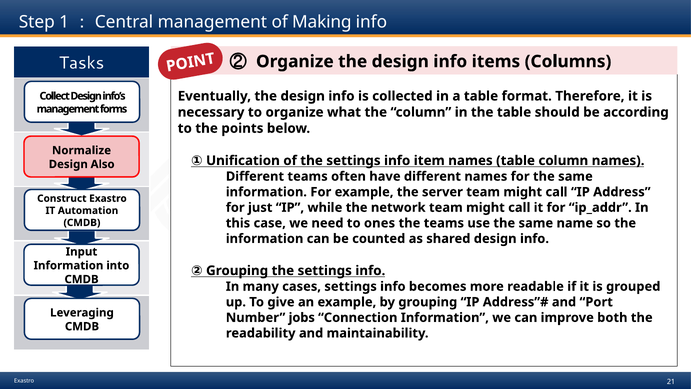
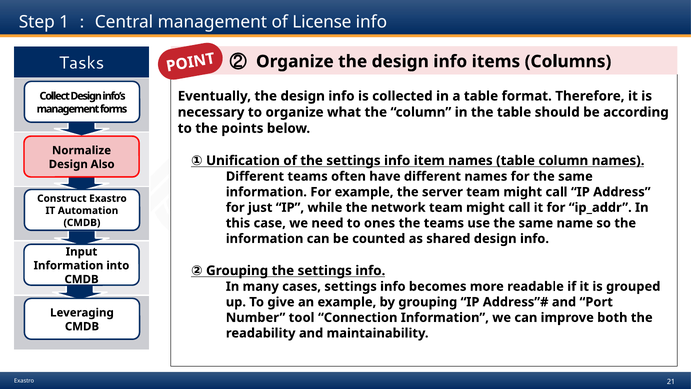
Making: Making -> License (322, 22)
jobs: jobs -> tool (302, 317)
